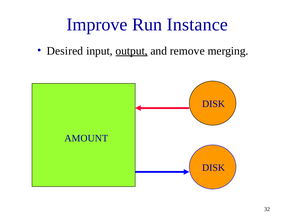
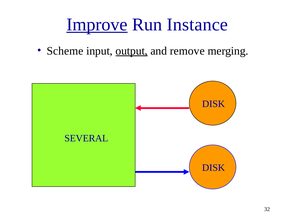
Improve underline: none -> present (97, 25)
Desired: Desired -> Scheme (65, 51)
AMOUNT: AMOUNT -> SEVERAL (86, 138)
